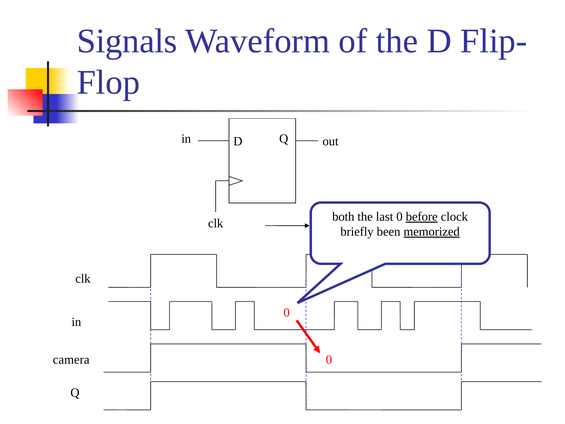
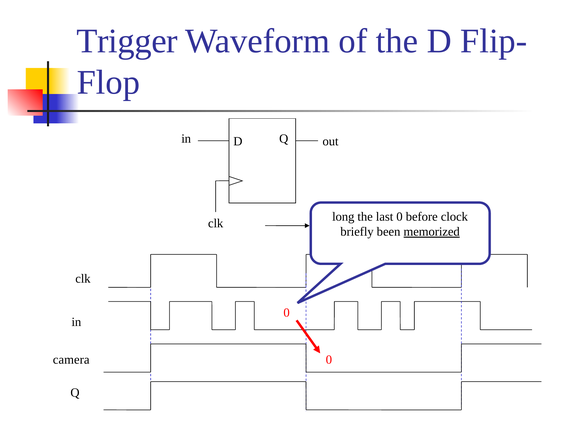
Signals: Signals -> Trigger (127, 41)
both: both -> long (343, 217)
before underline: present -> none (422, 217)
